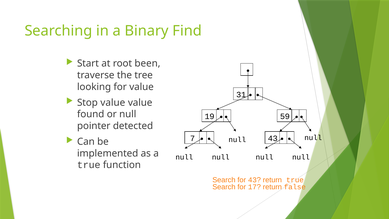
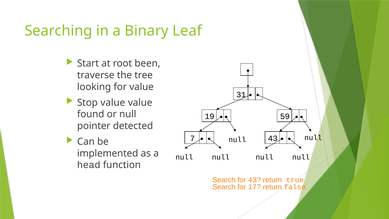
Find: Find -> Leaf (187, 31)
true: true -> head (89, 165)
